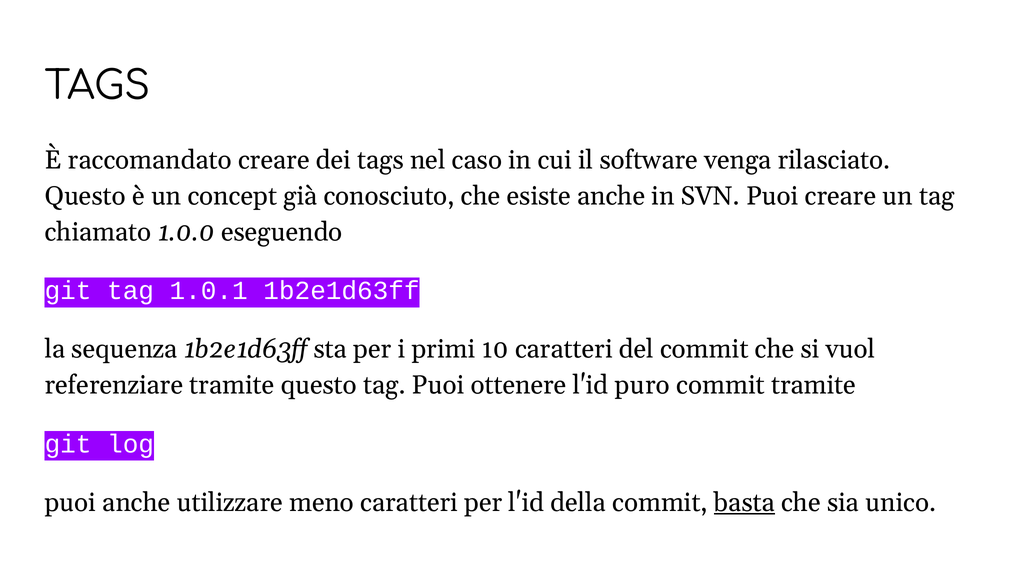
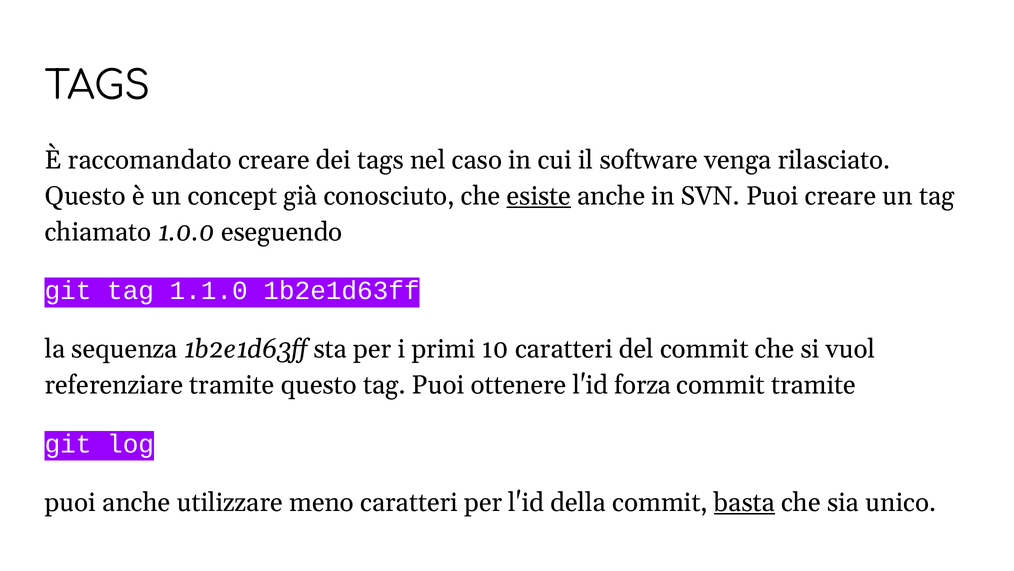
esiste underline: none -> present (539, 196)
1.0.1: 1.0.1 -> 1.1.0 (209, 290)
puro: puro -> forza (643, 385)
